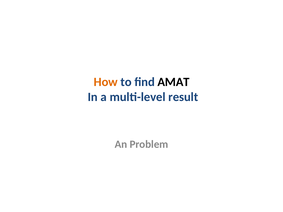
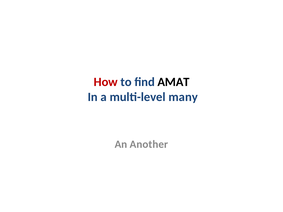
How colour: orange -> red (106, 82)
result: result -> many (183, 97)
Problem: Problem -> Another (149, 144)
